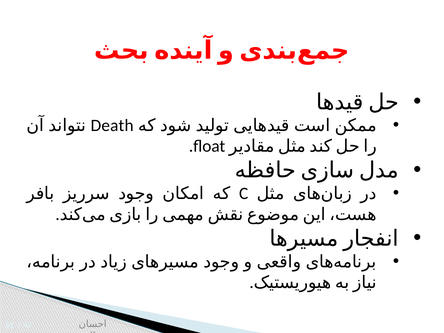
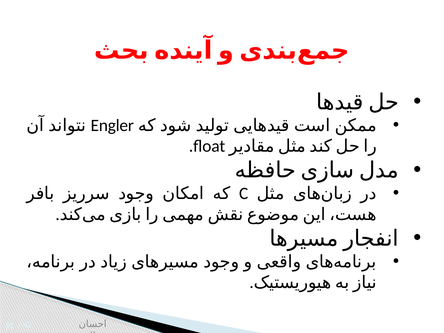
Death: Death -> Engler (112, 125)
